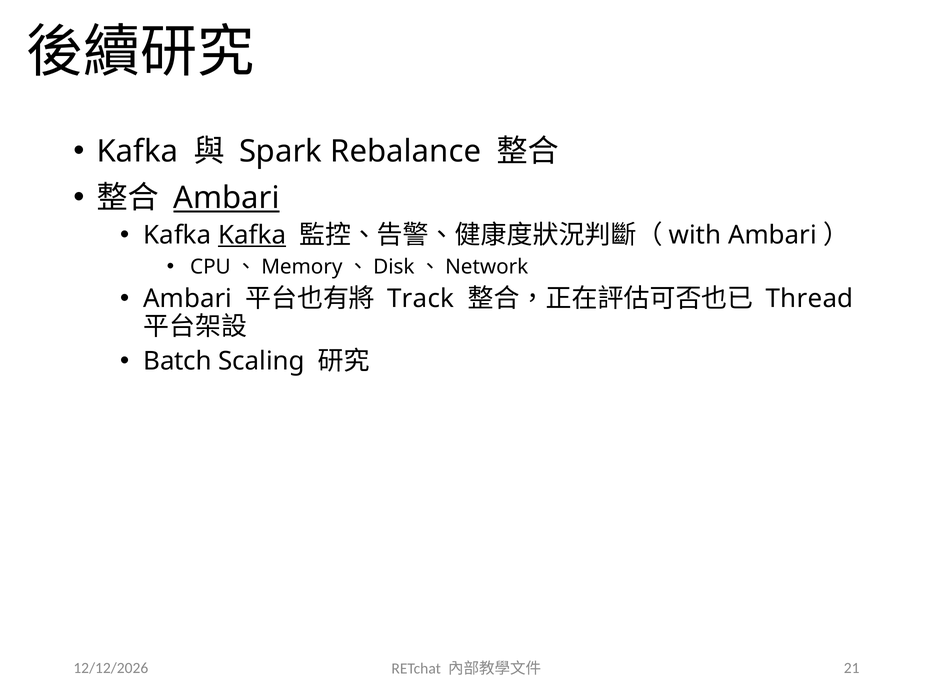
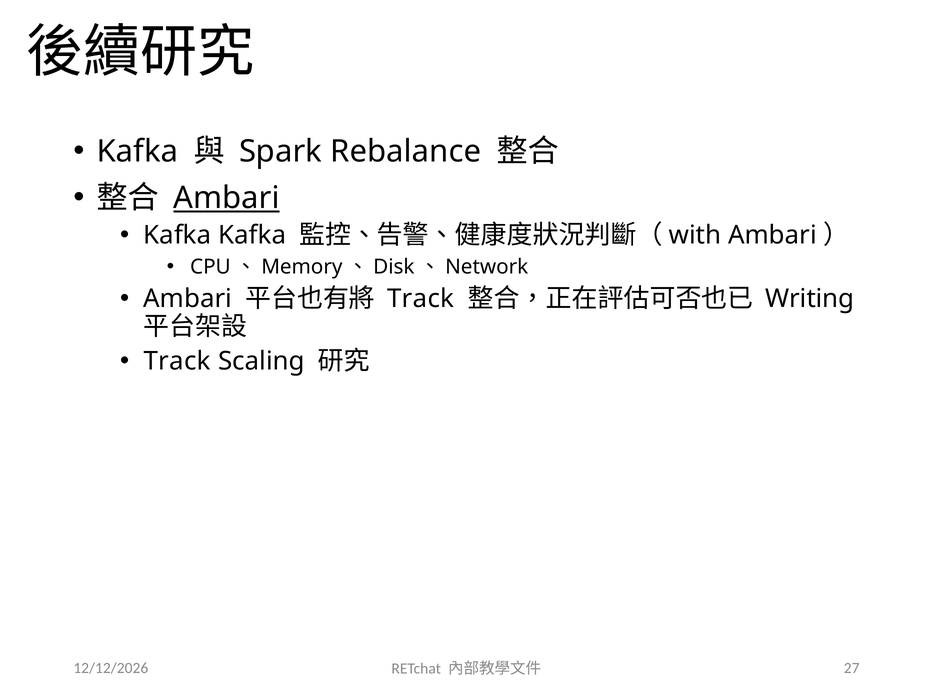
Kafka underline: present -> none (252, 235)
Thread: Thread -> Writing (810, 298)
Batch: Batch -> Track (177, 361)
21: 21 -> 27 (852, 668)
